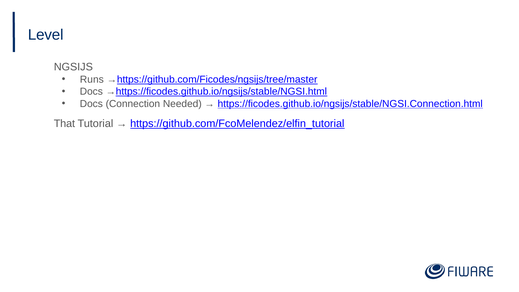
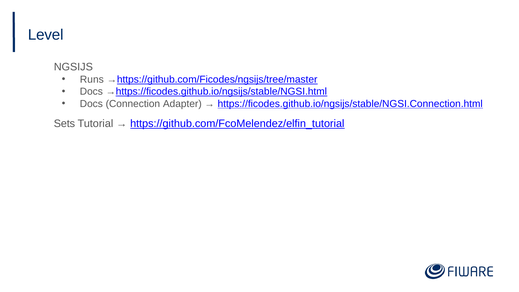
Needed: Needed -> Adapter (182, 104)
That: That -> Sets (64, 124)
